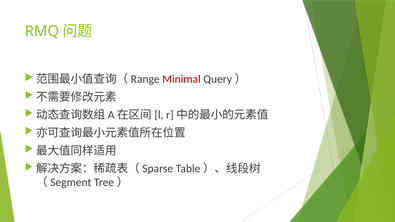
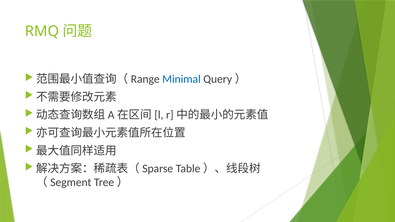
Minimal colour: red -> blue (181, 79)
